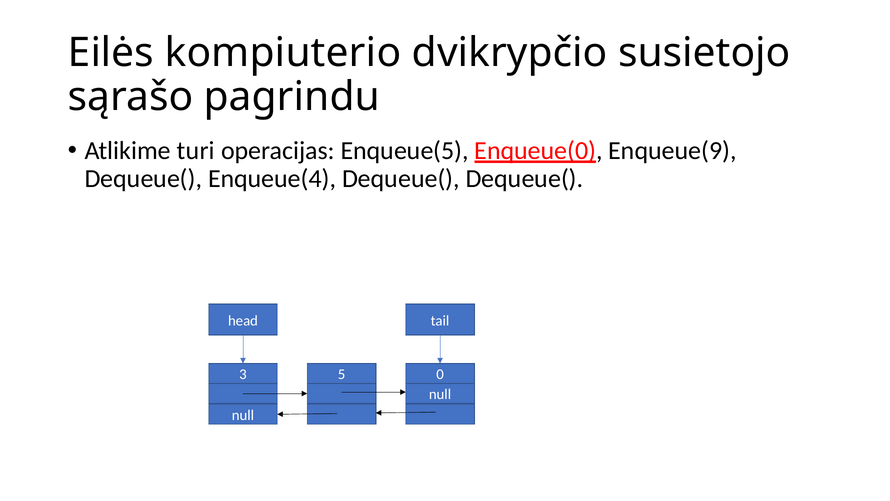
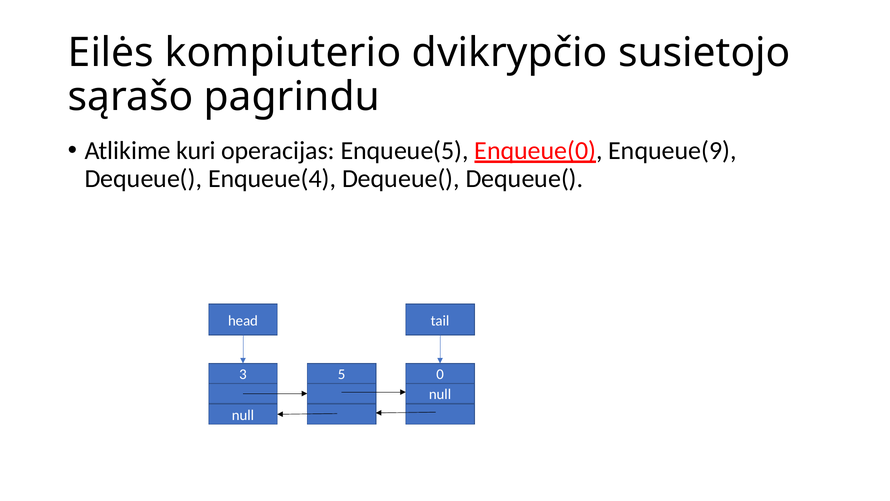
turi: turi -> kuri (196, 150)
